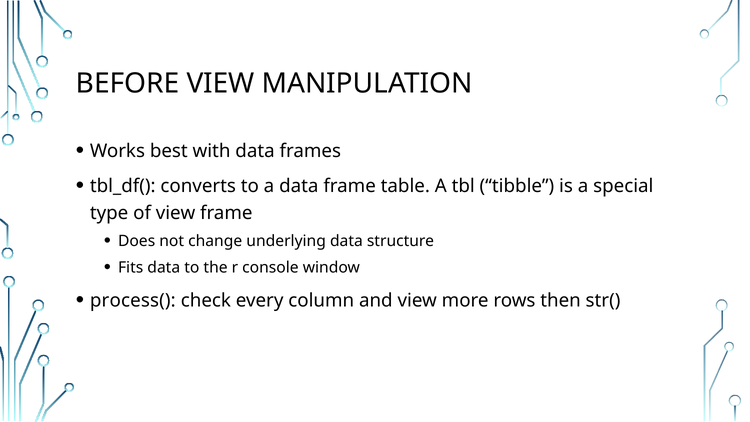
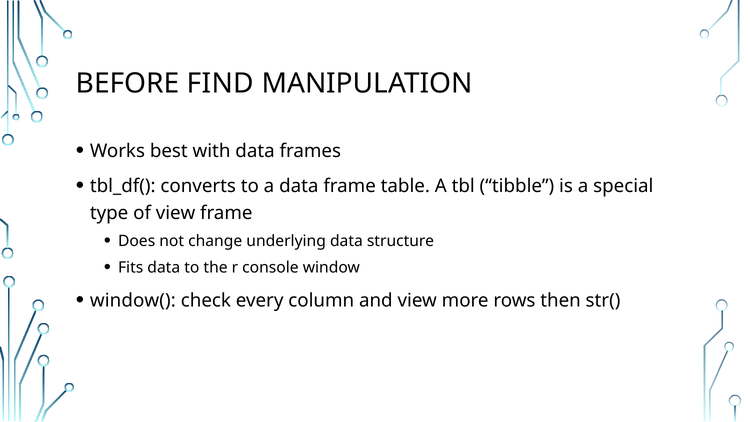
BEFORE VIEW: VIEW -> FIND (220, 83)
process(: process( -> window( (133, 301)
